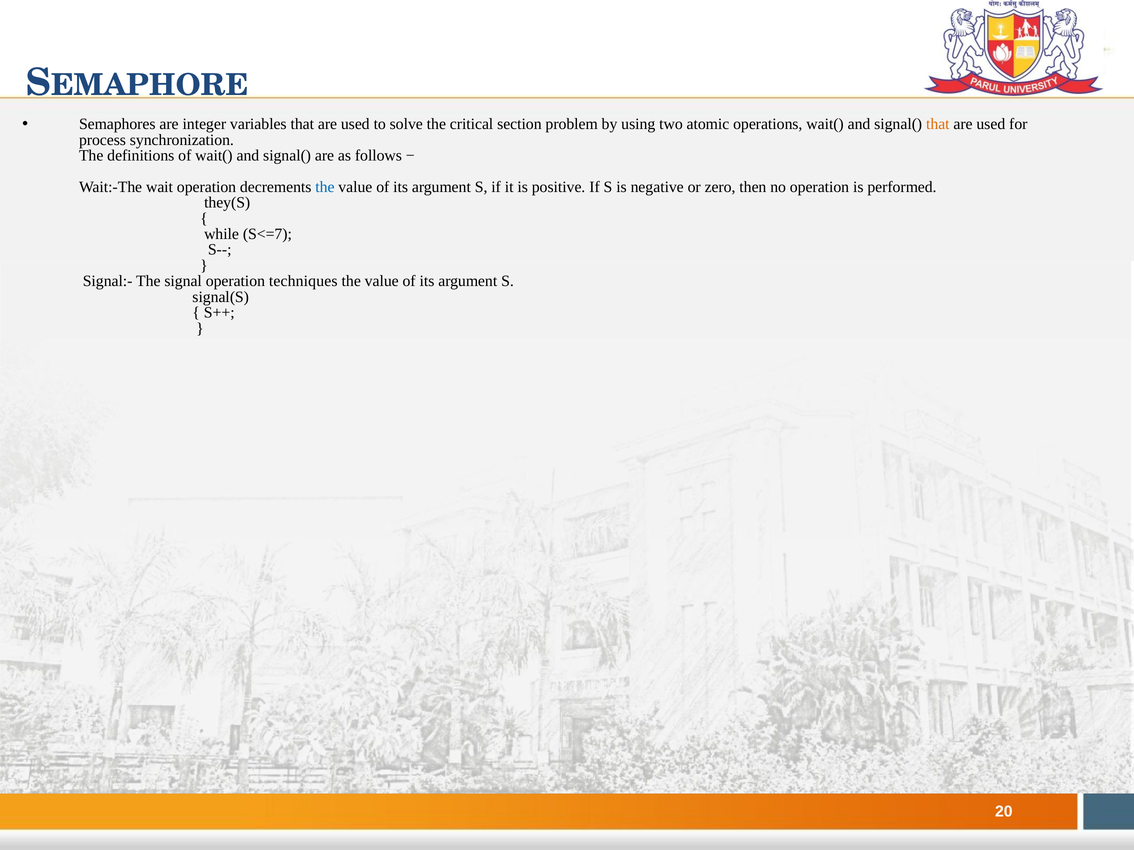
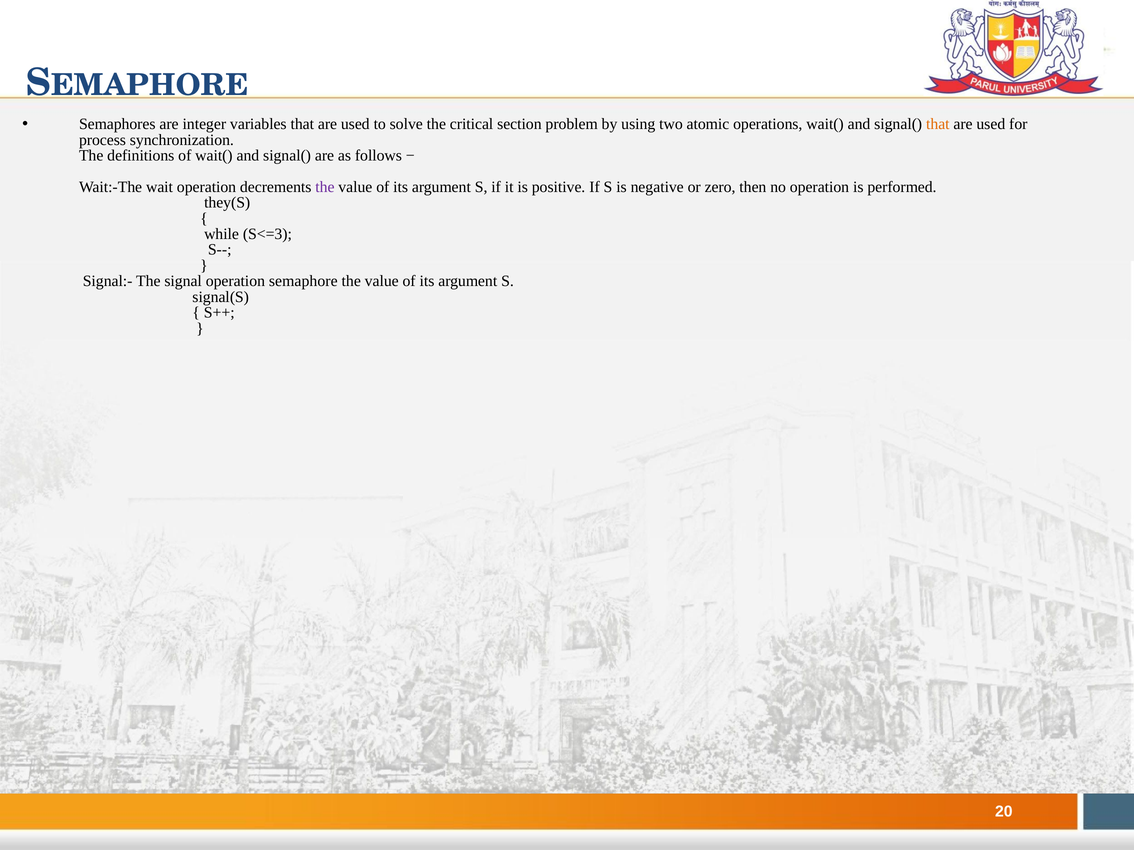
the colour: blue -> purple (325, 187)
S<=7: S<=7 -> S<=3 (267, 234)
techniques: techniques -> semaphore (303, 281)
